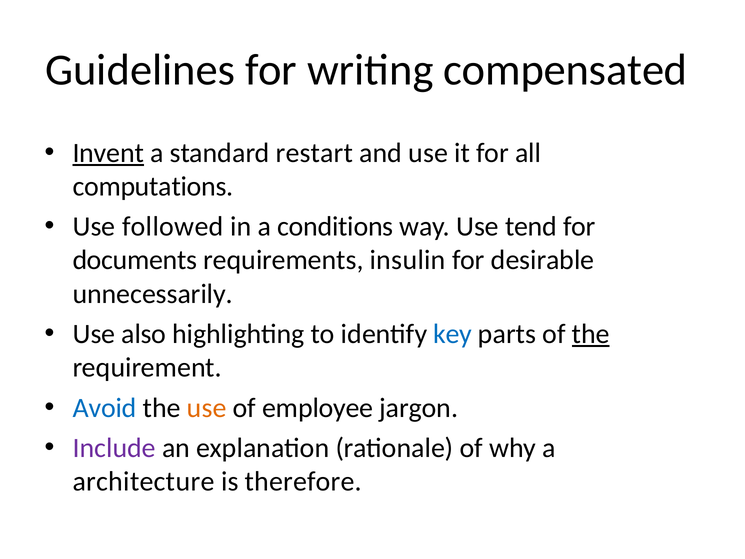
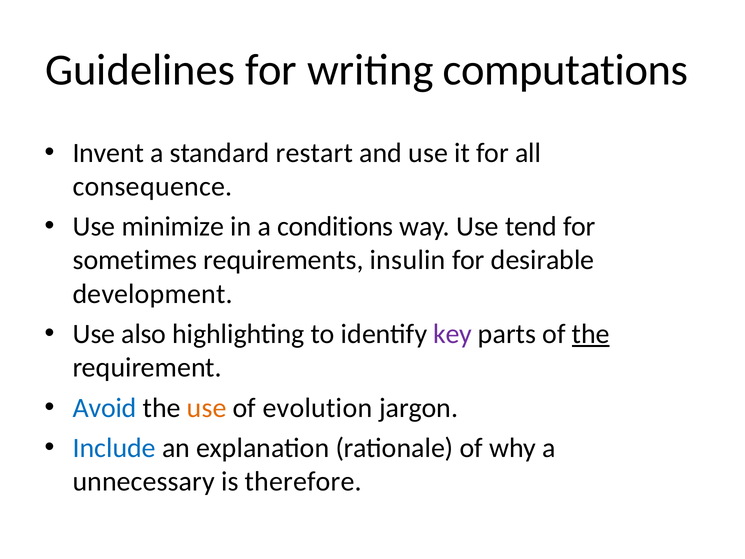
compensated: compensated -> computations (565, 70)
Invent underline: present -> none (108, 153)
computations: computations -> consequence (153, 186)
followed: followed -> minimize (173, 227)
documents: documents -> sometimes (135, 260)
unnecessarily: unnecessarily -> development (153, 294)
key colour: blue -> purple (453, 334)
employee: employee -> evolution (317, 408)
Include colour: purple -> blue (114, 448)
architecture: architecture -> unnecessary (144, 481)
